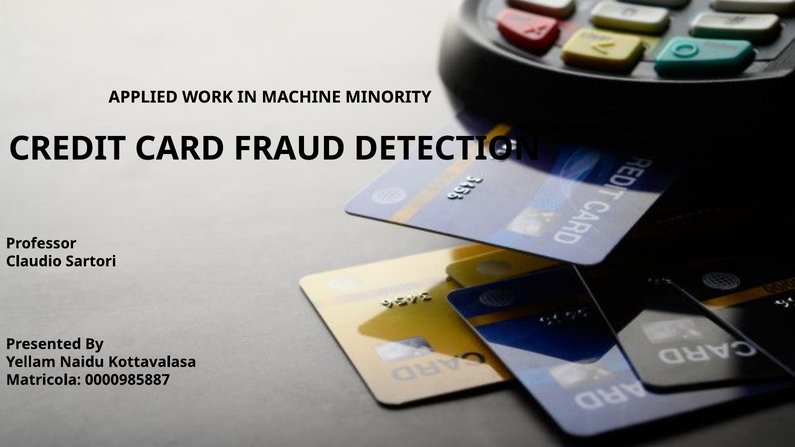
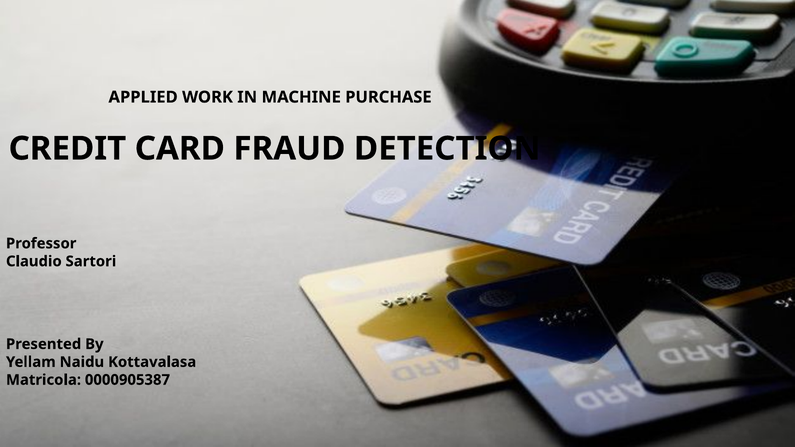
MINORITY: MINORITY -> PURCHASE (388, 97)
0000985887: 0000985887 -> 0000905387 (127, 380)
